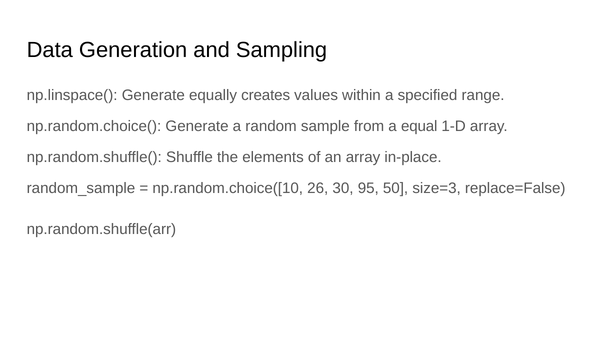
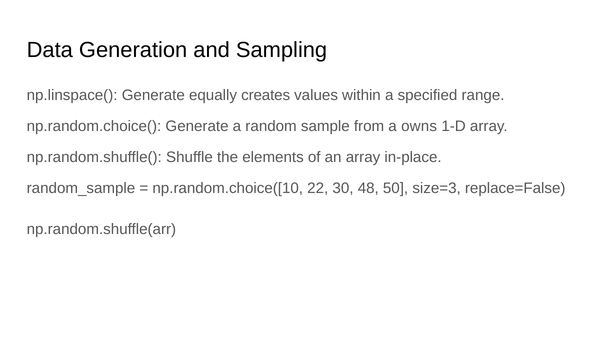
equal: equal -> owns (419, 126)
26: 26 -> 22 (318, 188)
95: 95 -> 48 (368, 188)
